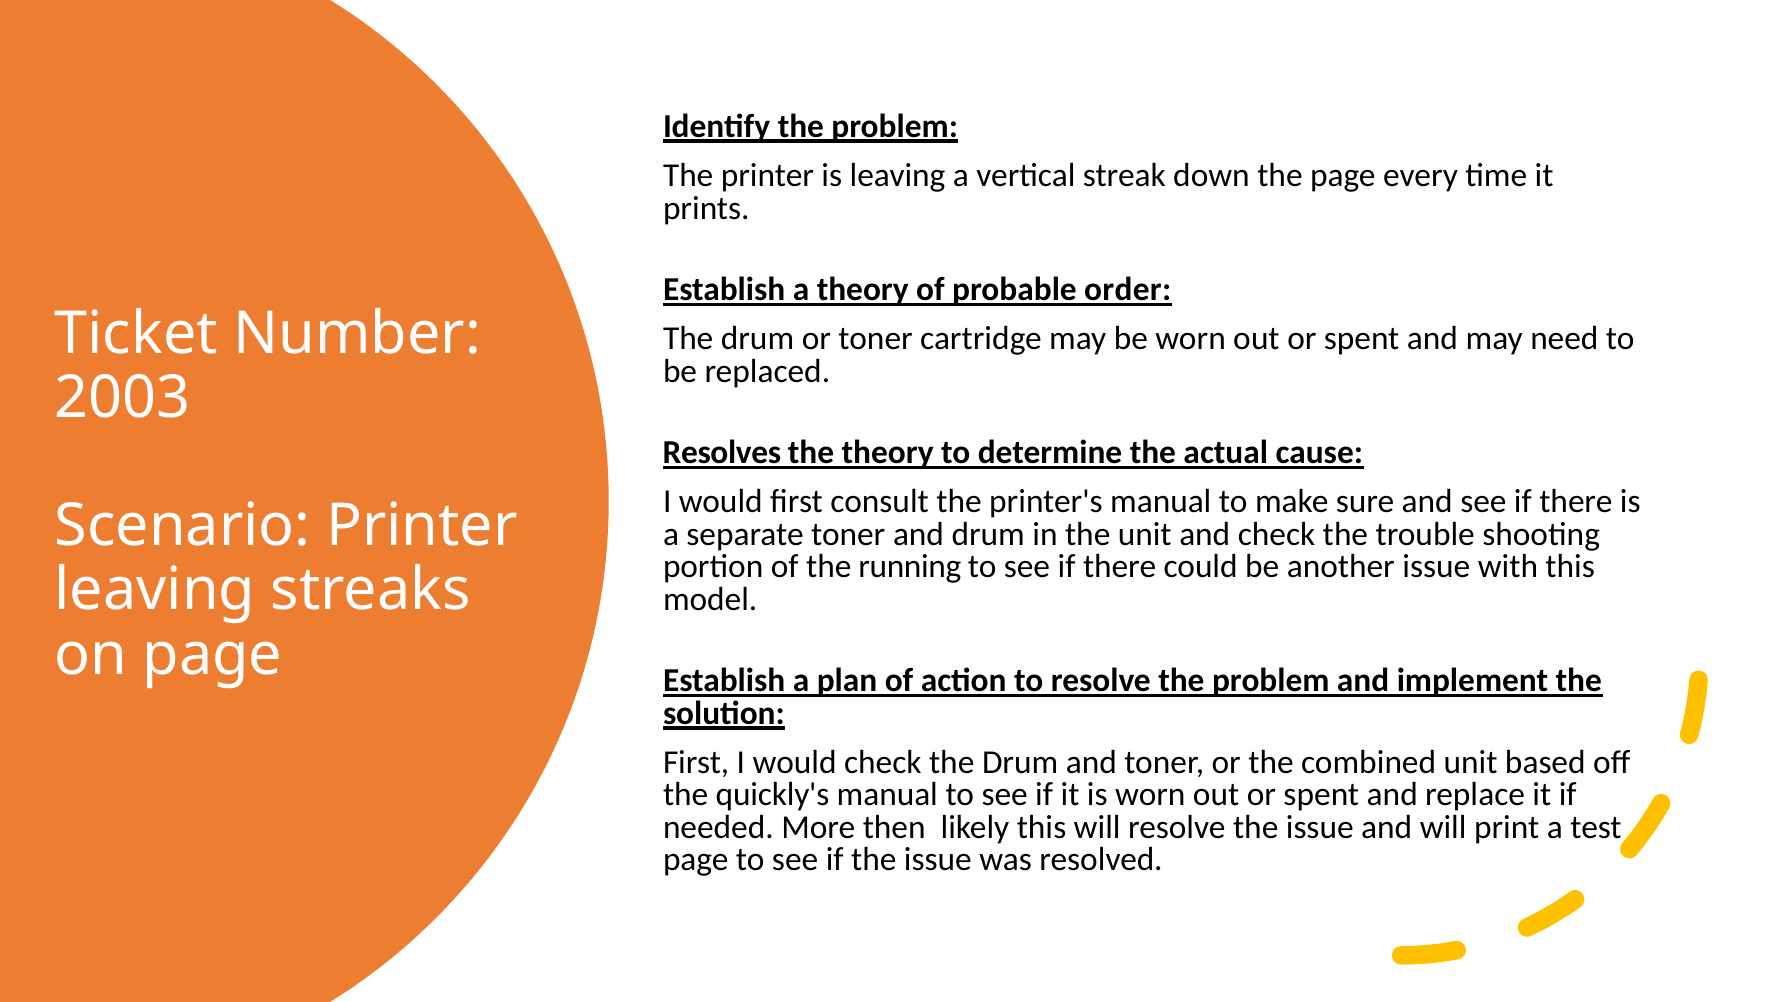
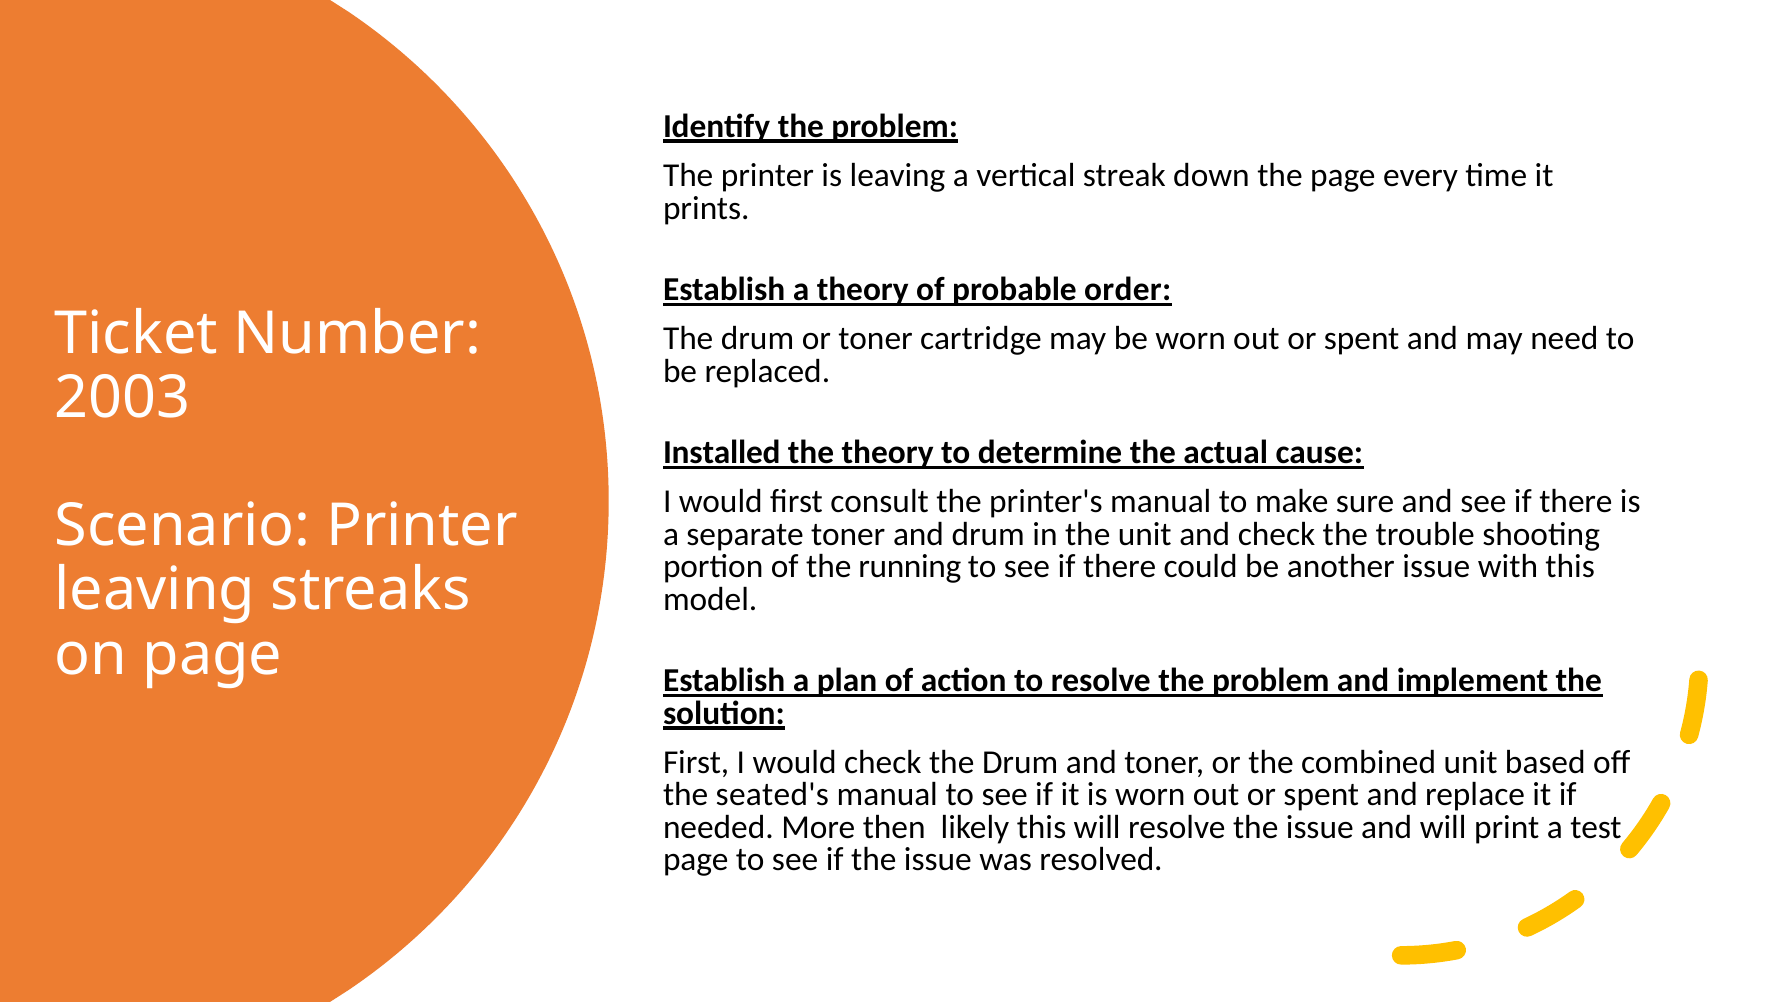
Resolves: Resolves -> Installed (722, 453)
quickly's: quickly's -> seated's (772, 795)
